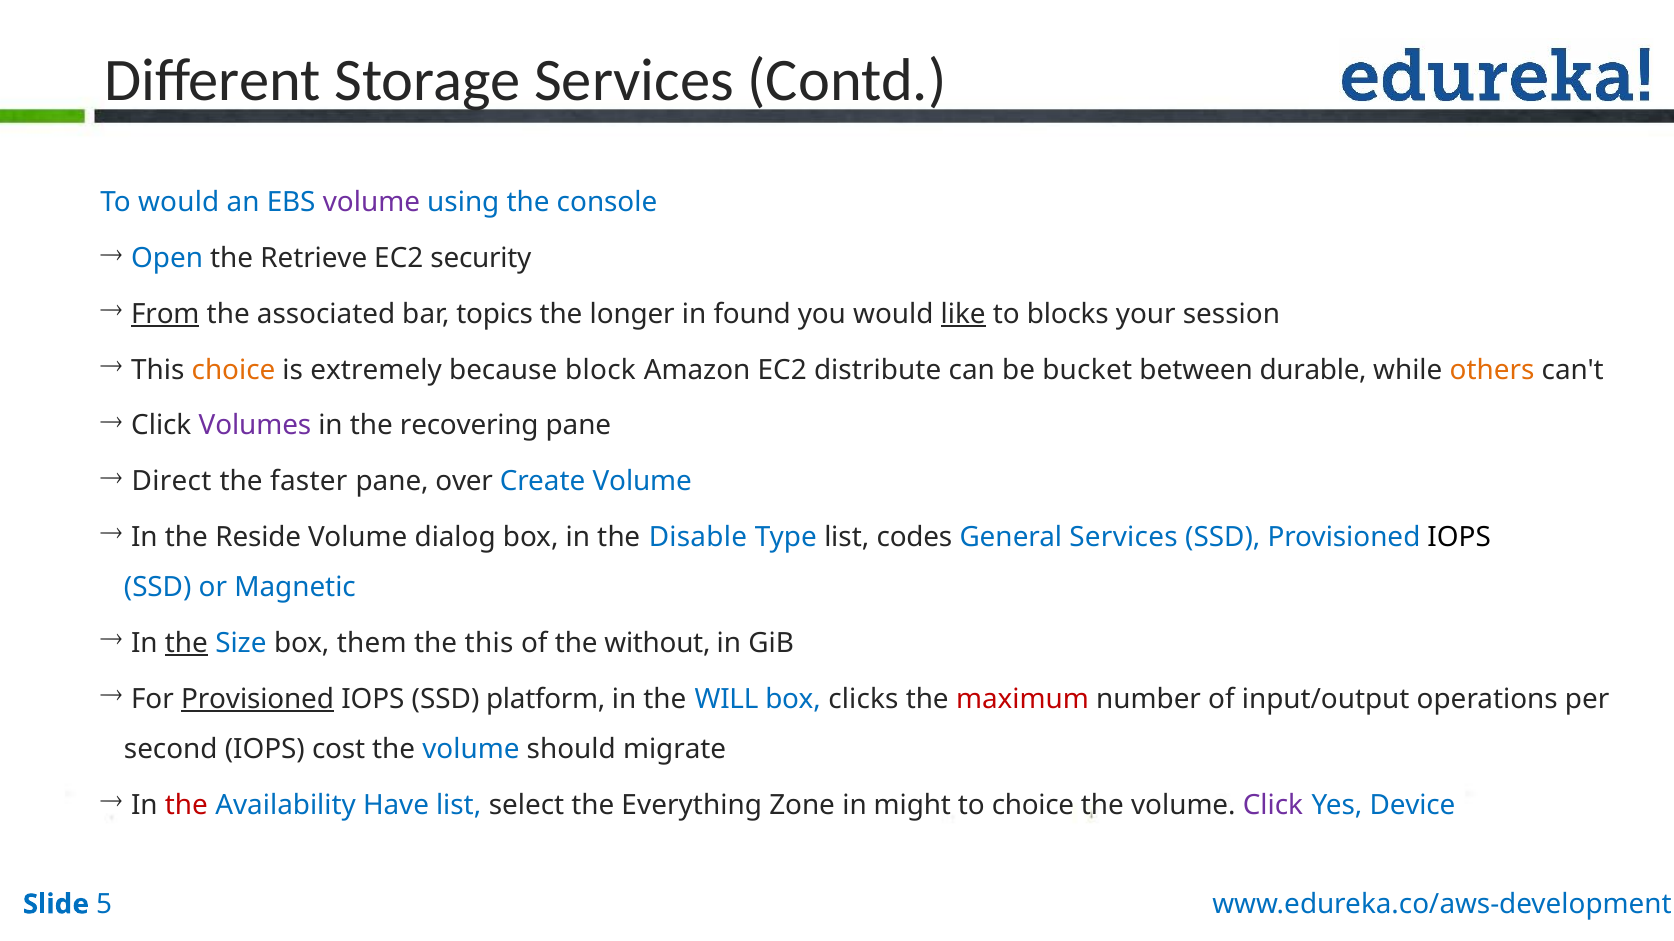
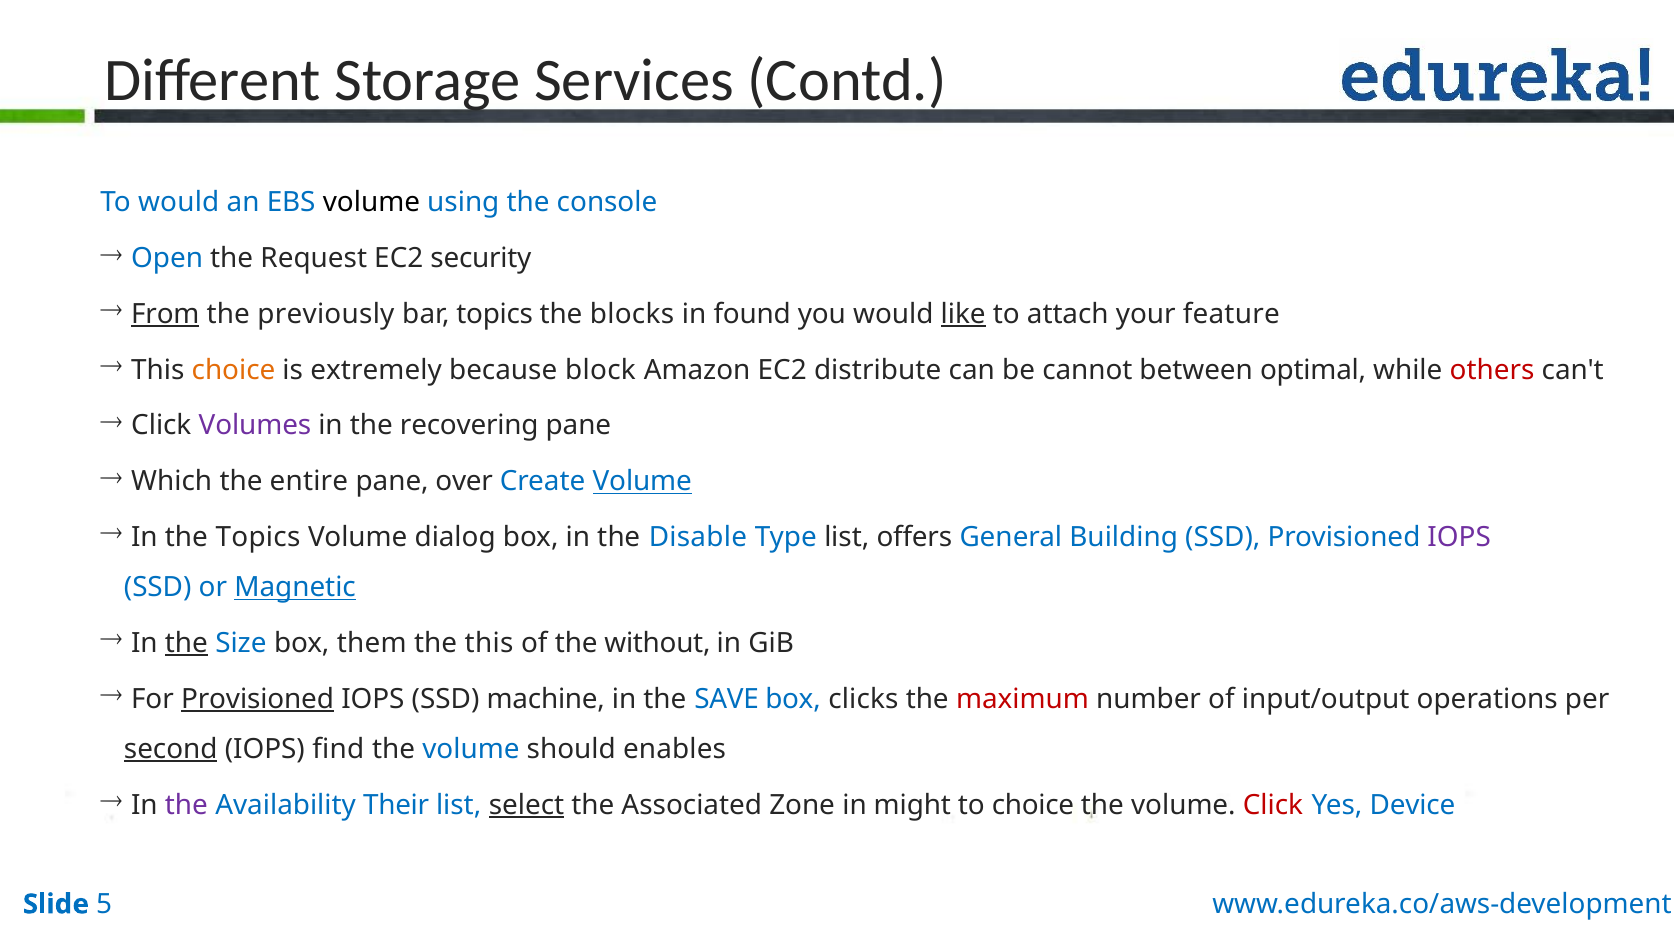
volume colour: purple -> black (371, 203)
Retrieve: Retrieve -> Request (314, 259)
associated: associated -> previously (326, 314)
longer: longer -> blocks (632, 314)
blocks: blocks -> attach (1068, 314)
session: session -> feature (1231, 314)
bucket: bucket -> cannot (1087, 370)
durable: durable -> optimal (1313, 370)
others colour: orange -> red (1492, 370)
Direct: Direct -> Which (172, 482)
faster: faster -> entire (309, 482)
Volume underline: none -> present (642, 482)
the Reside: Reside -> Topics (258, 538)
codes: codes -> offers (914, 538)
General Services: Services -> Building (1124, 538)
IOPS colour: black -> purple (1459, 538)
Magnetic underline: none -> present (295, 588)
platform: platform -> machine (546, 699)
WILL: WILL -> SAVE (727, 699)
second underline: none -> present (171, 750)
cost: cost -> find (338, 750)
migrate: migrate -> enables (675, 750)
the colour: red -> purple (186, 806)
Have: Have -> Their (396, 806)
select underline: none -> present (527, 806)
Everything: Everything -> Associated (692, 806)
Click colour: purple -> red (1273, 806)
